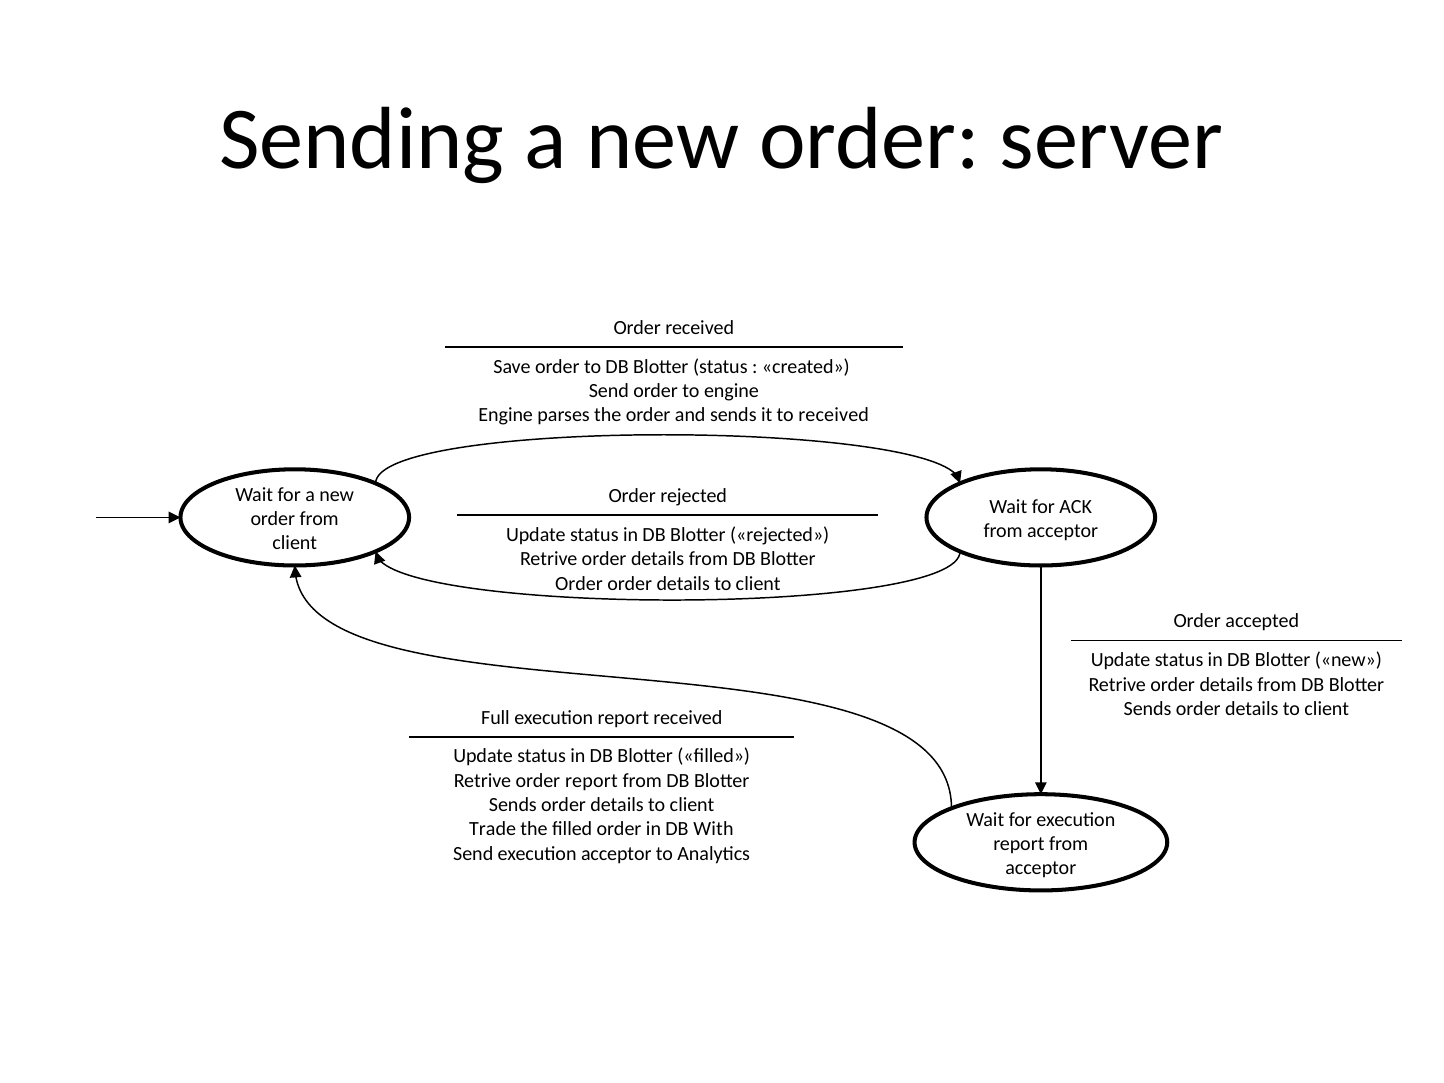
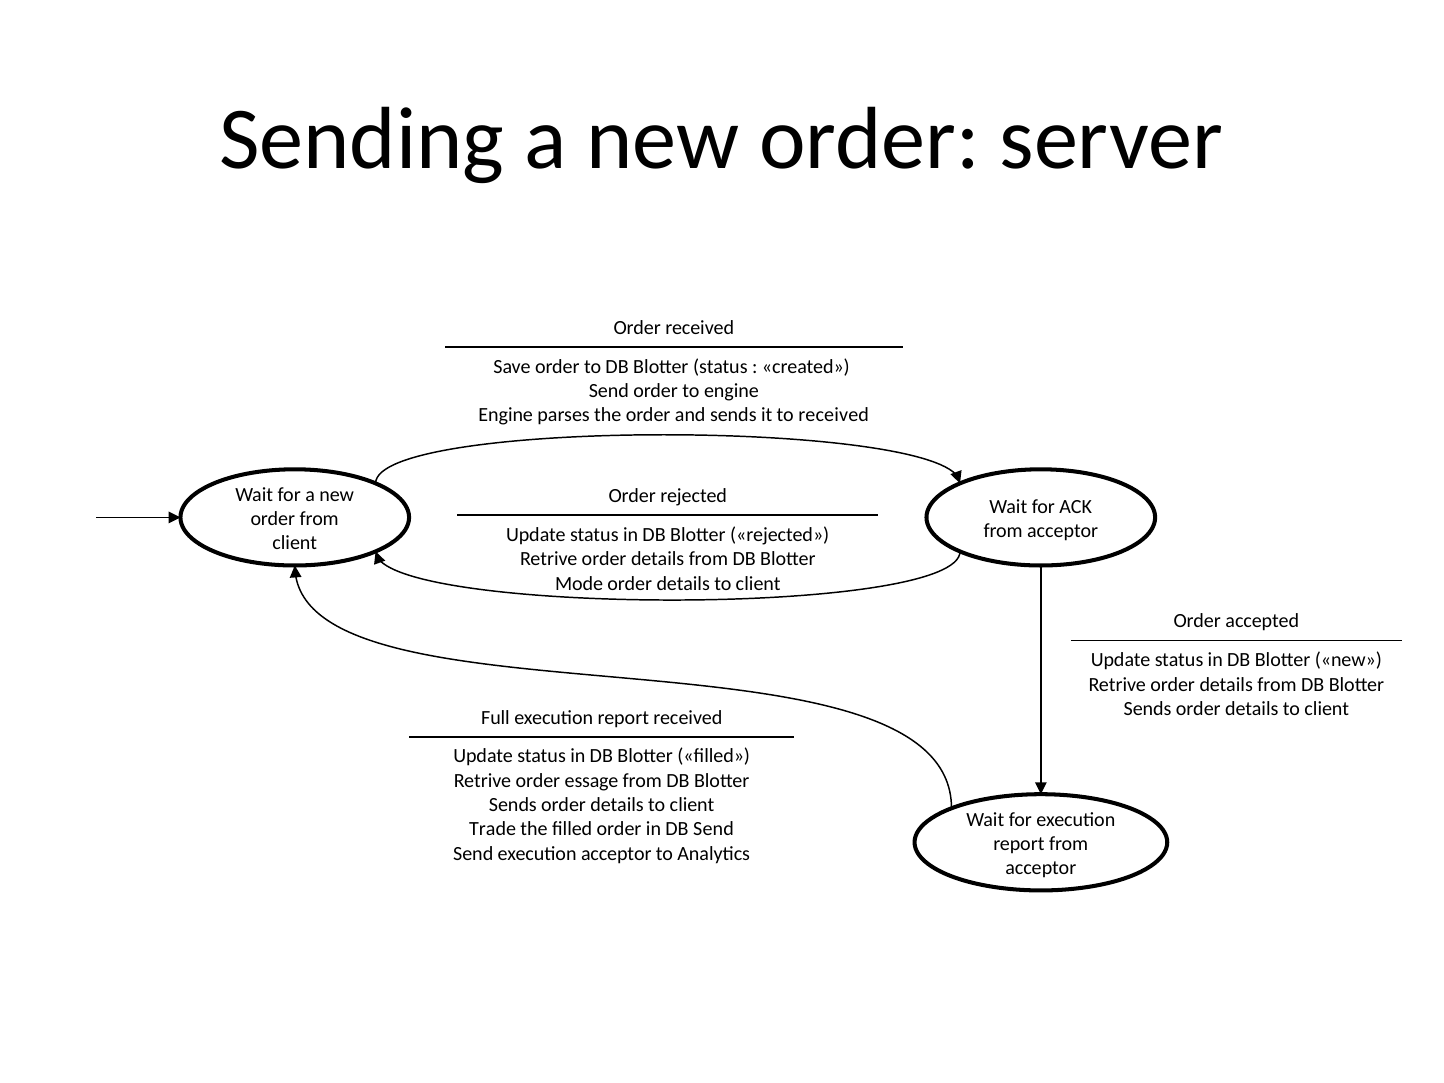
Order: Order -> Mode (579, 584)
order report: report -> essage (592, 781)
DB With: With -> Send (714, 829)
